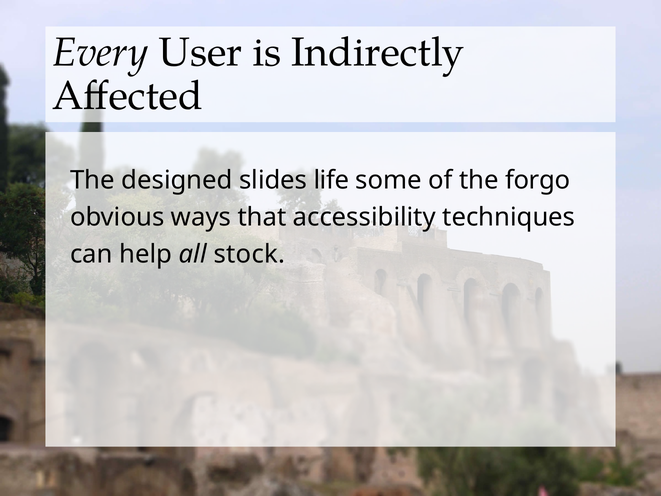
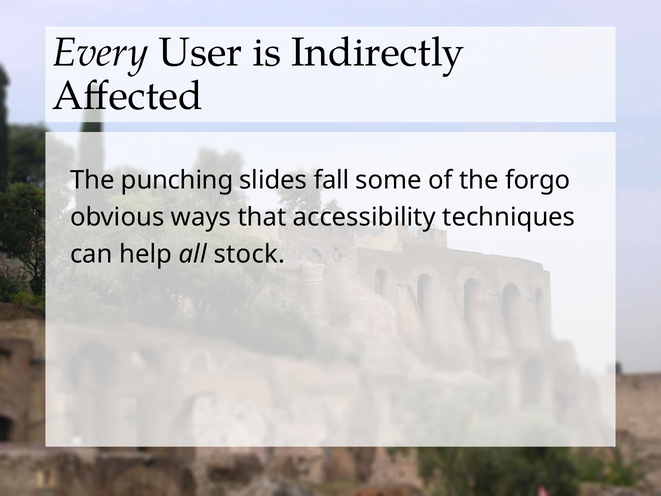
designed: designed -> punching (177, 180)
life: life -> fall (331, 180)
